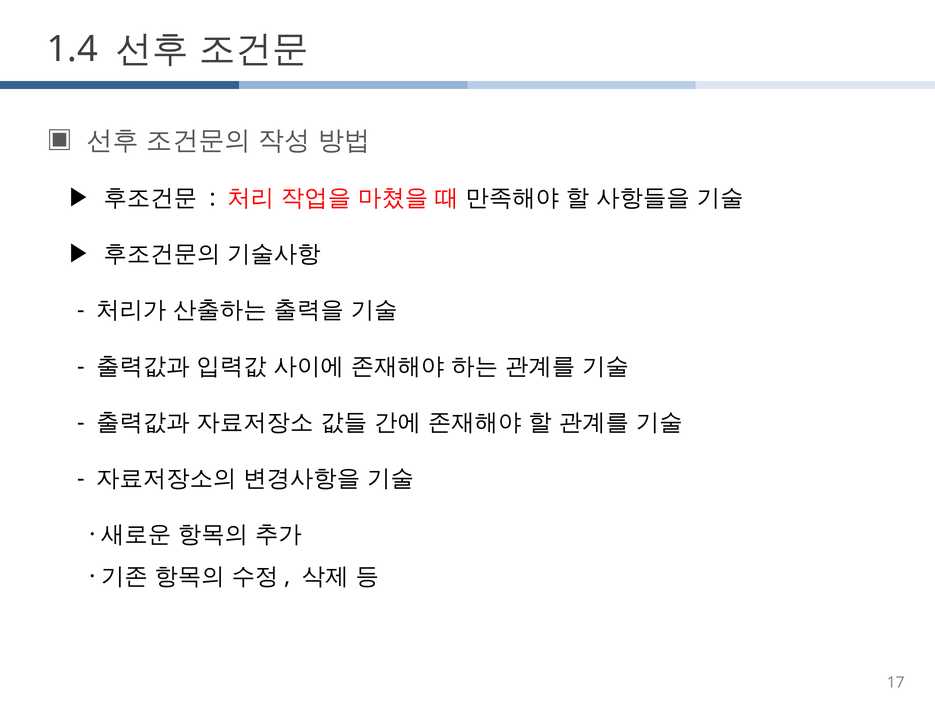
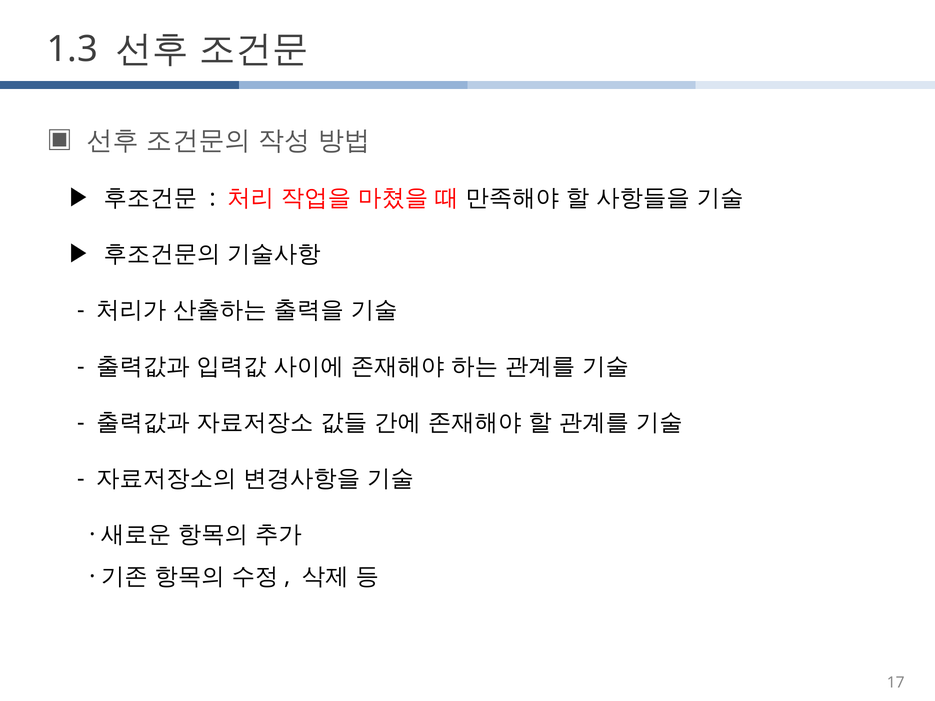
1.4: 1.4 -> 1.3 (72, 49)
